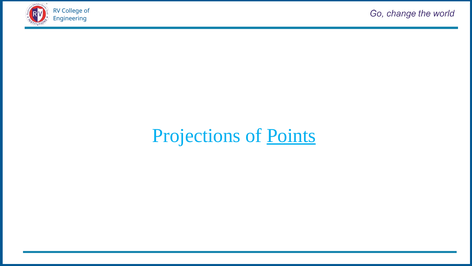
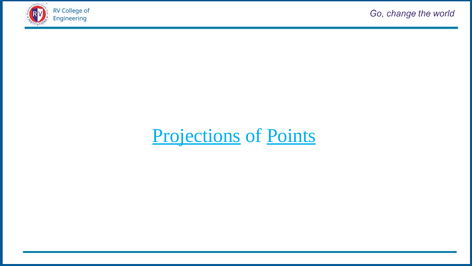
Projections underline: none -> present (196, 135)
